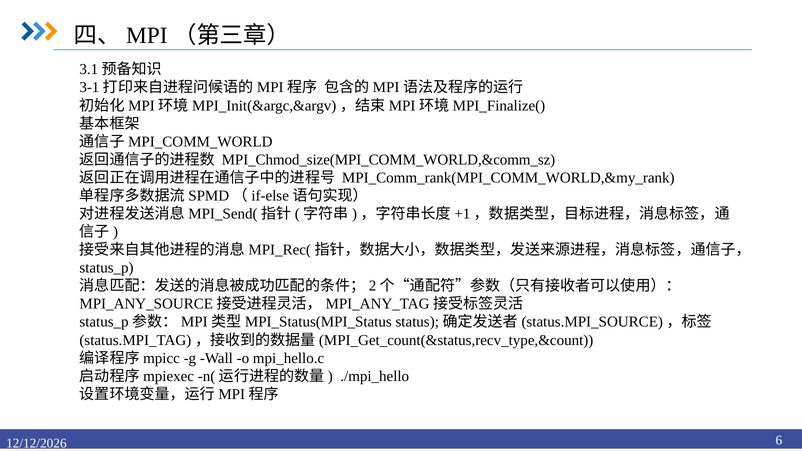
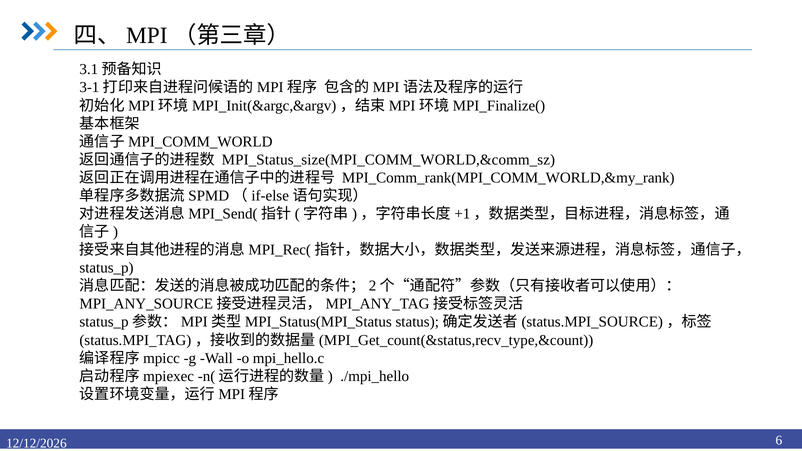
MPI_Chmod_size(MPI_COMM_WORLD,&comm_sz: MPI_Chmod_size(MPI_COMM_WORLD,&comm_sz -> MPI_Status_size(MPI_COMM_WORLD,&comm_sz (388, 160)
